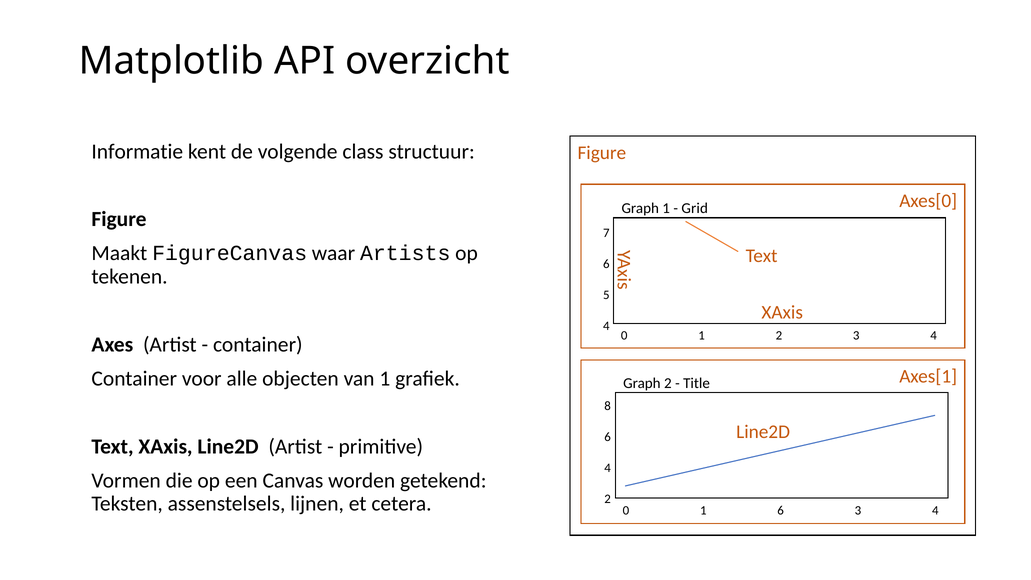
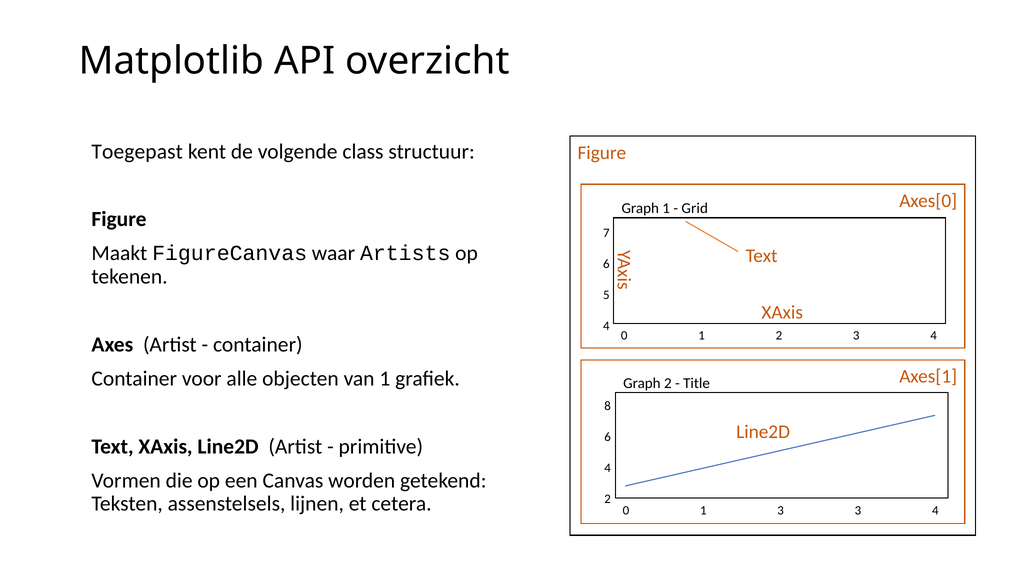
Informatie: Informatie -> Toegepast (137, 151)
1 6: 6 -> 3 (781, 510)
